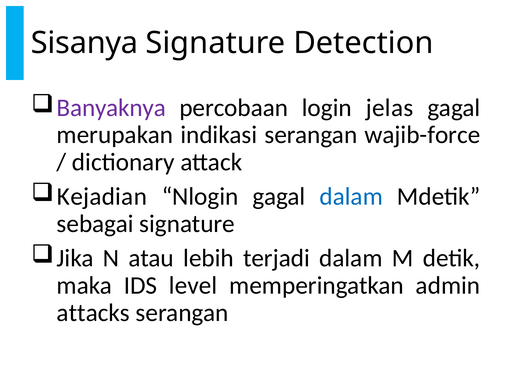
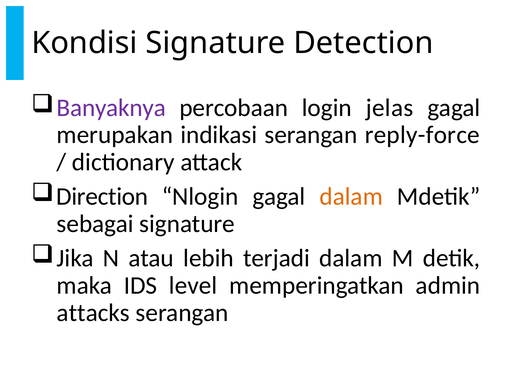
Sisanya: Sisanya -> Kondisi (84, 43)
wajib-force: wajib-force -> reply-force (422, 135)
Kejadian: Kejadian -> Direction (102, 196)
dalam colour: blue -> orange (351, 196)
